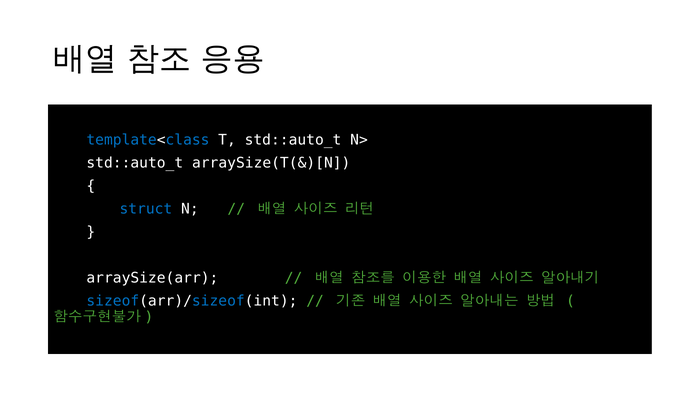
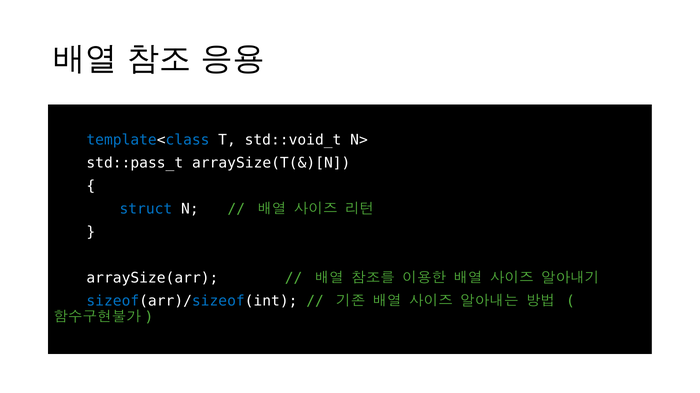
T std::auto_t: std::auto_t -> std::void_t (293, 140)
std::auto_t: std::auto_t -> std::pass_t (135, 163)
